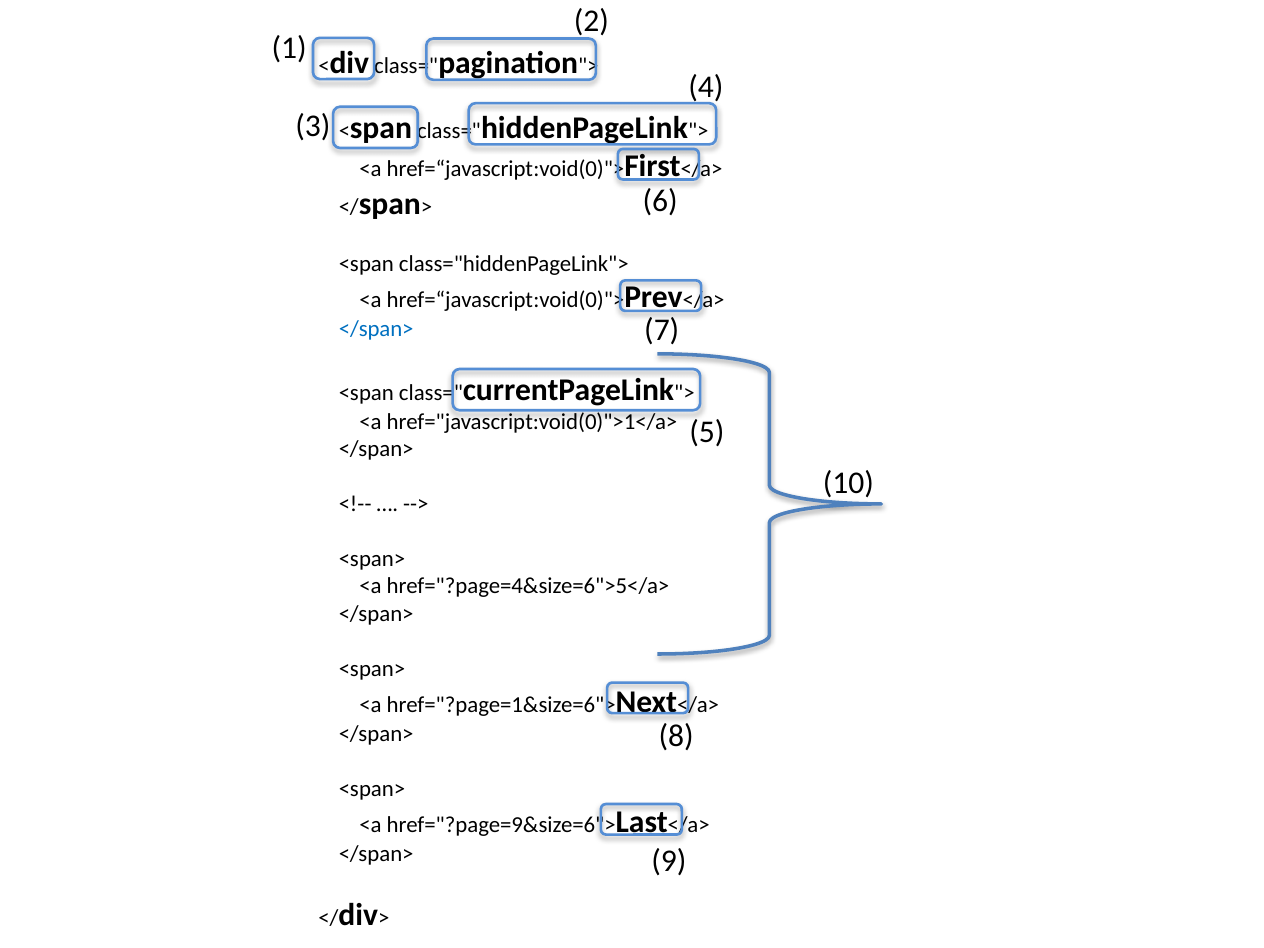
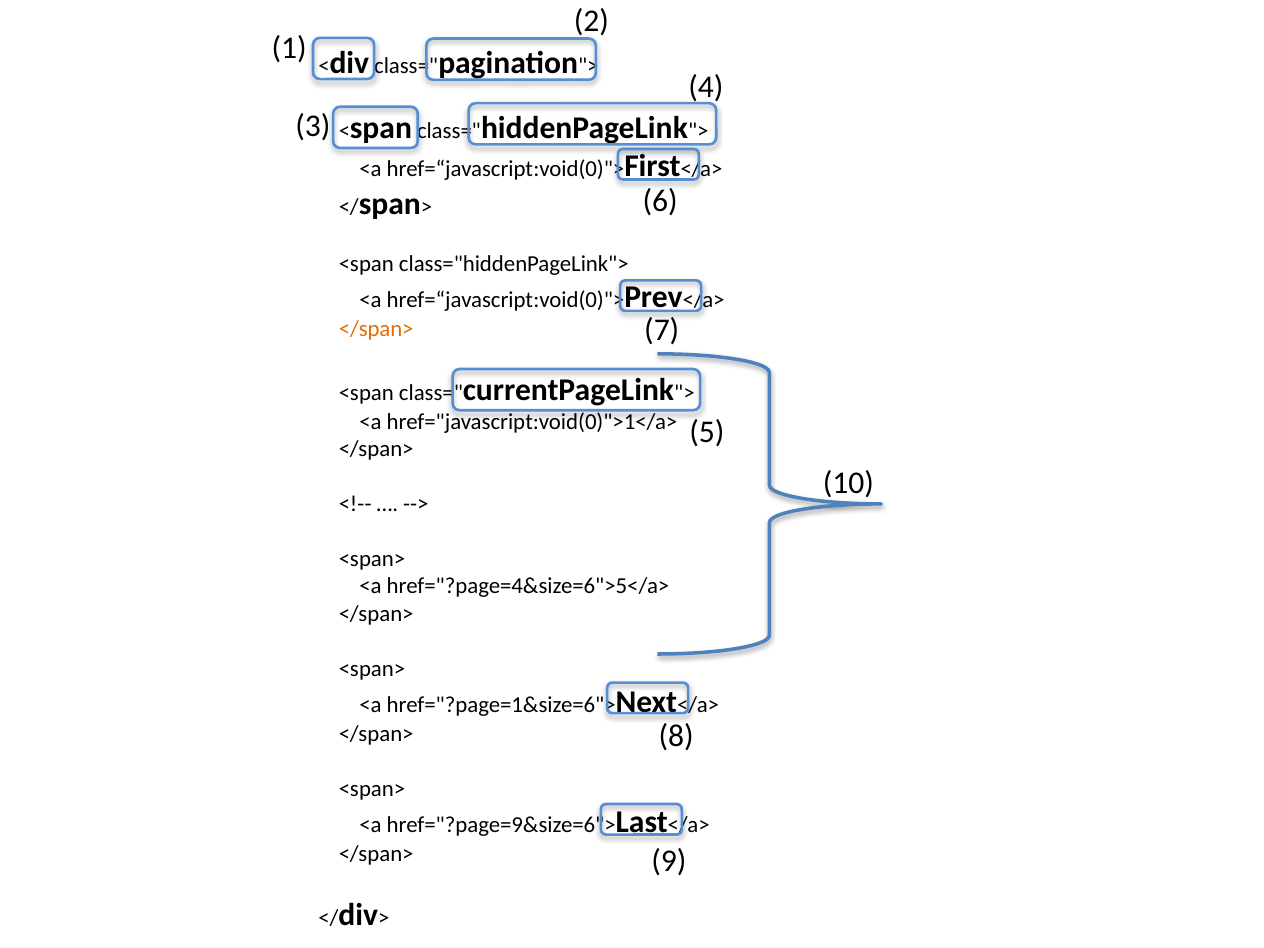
</span> colour: blue -> orange (376, 329)
